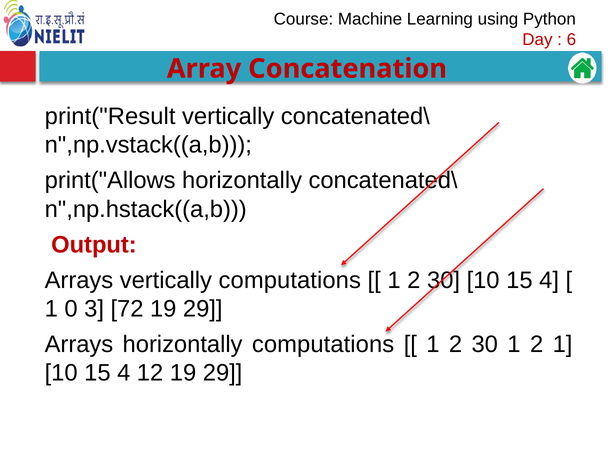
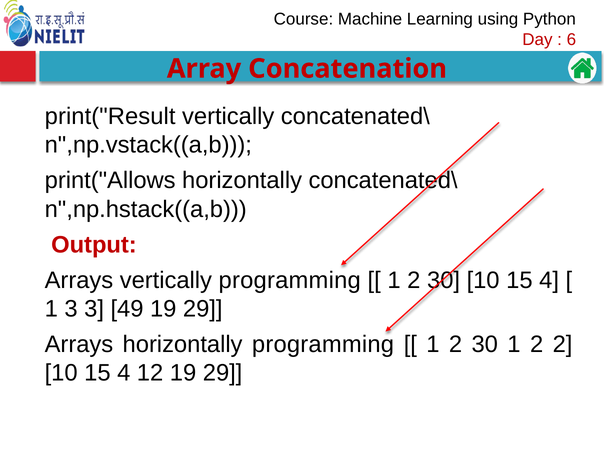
vertically computations: computations -> programming (290, 280)
1 0: 0 -> 3 (71, 308)
72: 72 -> 49 (127, 308)
horizontally computations: computations -> programming (323, 344)
1: 1 -> 2 (563, 344)
